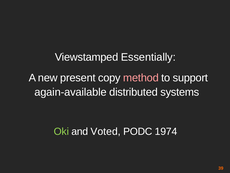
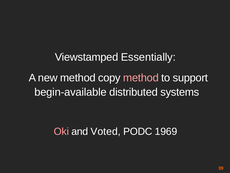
new present: present -> method (78, 78)
again-available: again-available -> begin-available (71, 92)
Oki colour: light green -> pink (61, 131)
1974: 1974 -> 1969 (166, 131)
